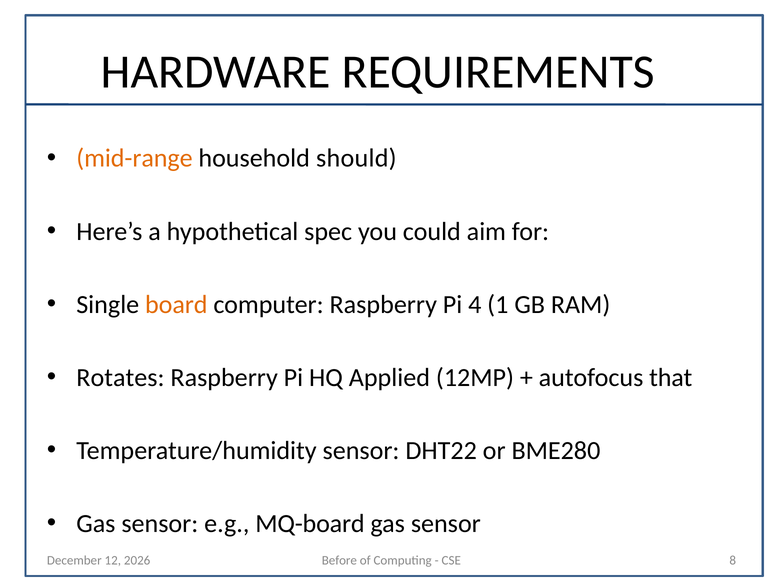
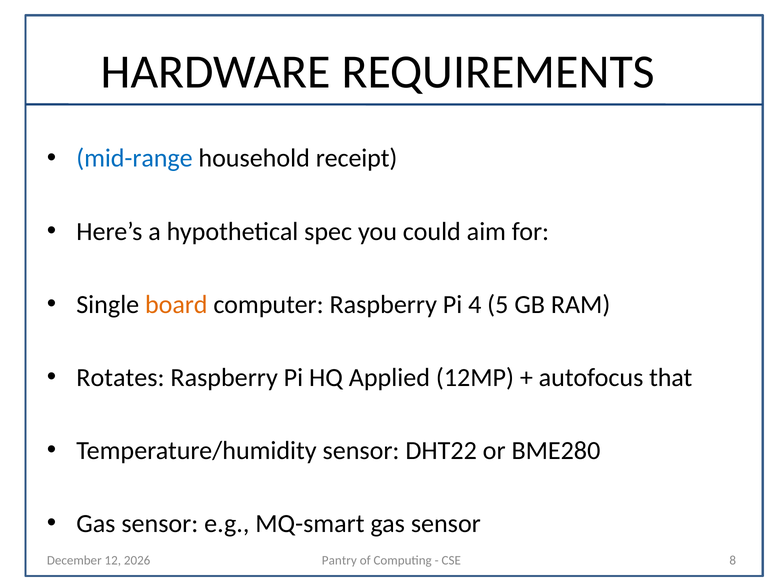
mid-range colour: orange -> blue (134, 158)
should: should -> receipt (357, 158)
1: 1 -> 5 (498, 305)
MQ-board: MQ-board -> MQ-smart (310, 524)
Before: Before -> Pantry (339, 561)
